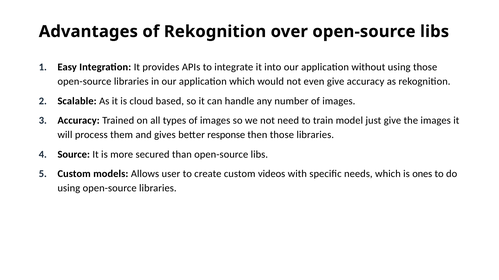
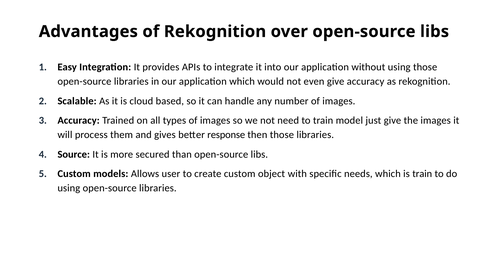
videos: videos -> object (272, 174)
is ones: ones -> train (422, 174)
